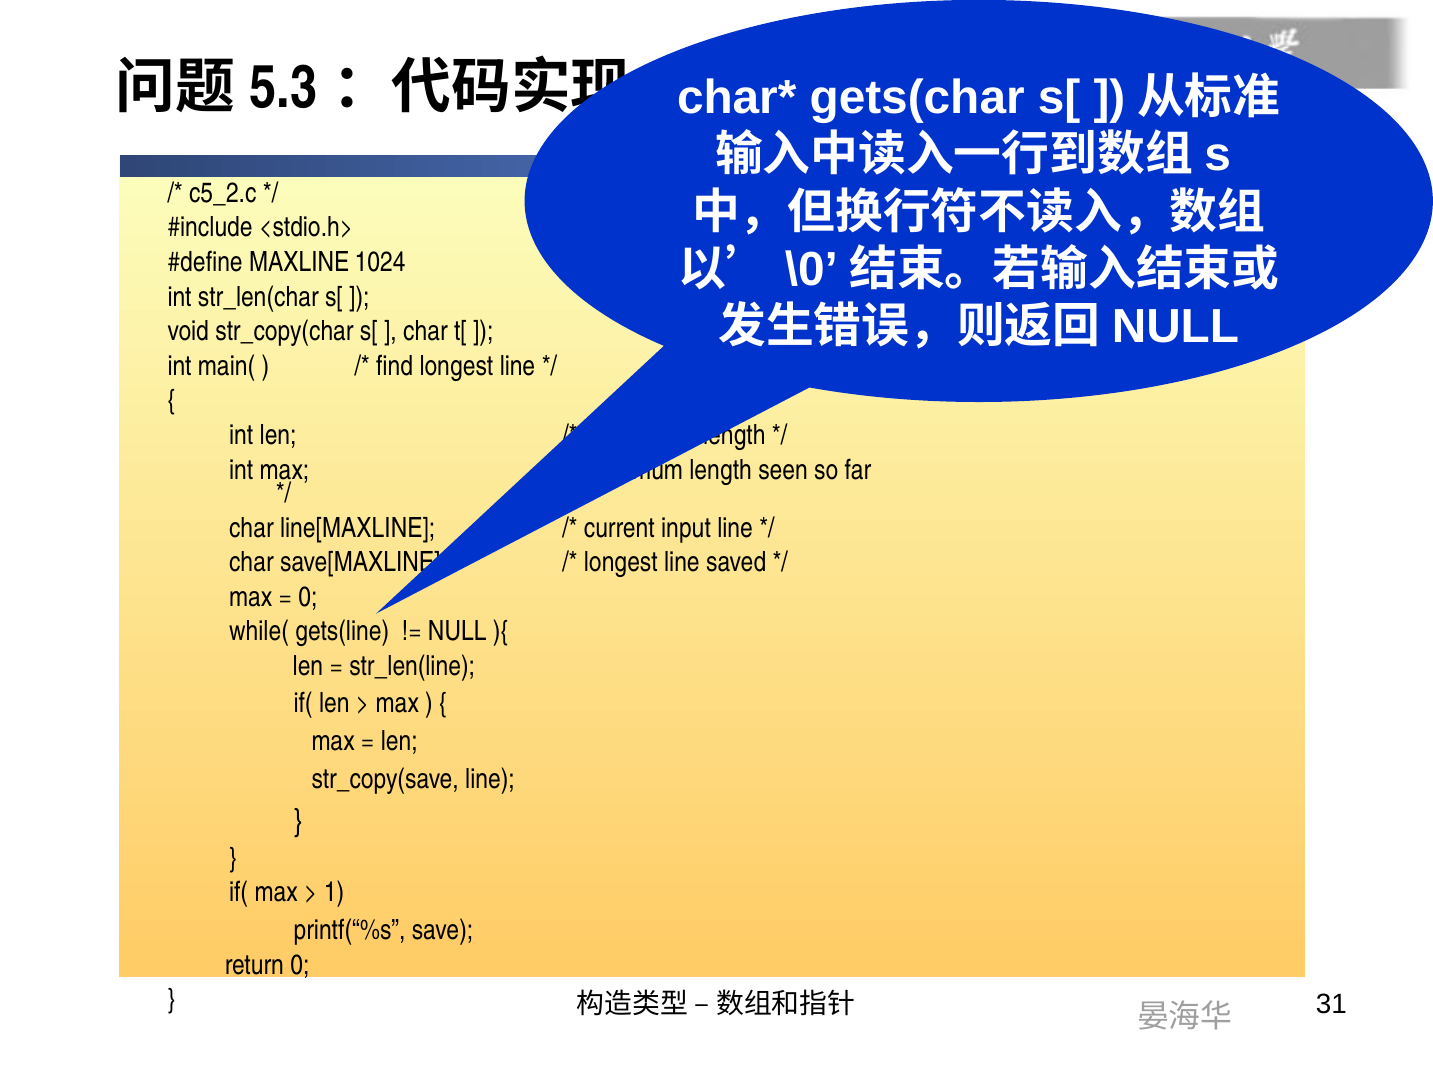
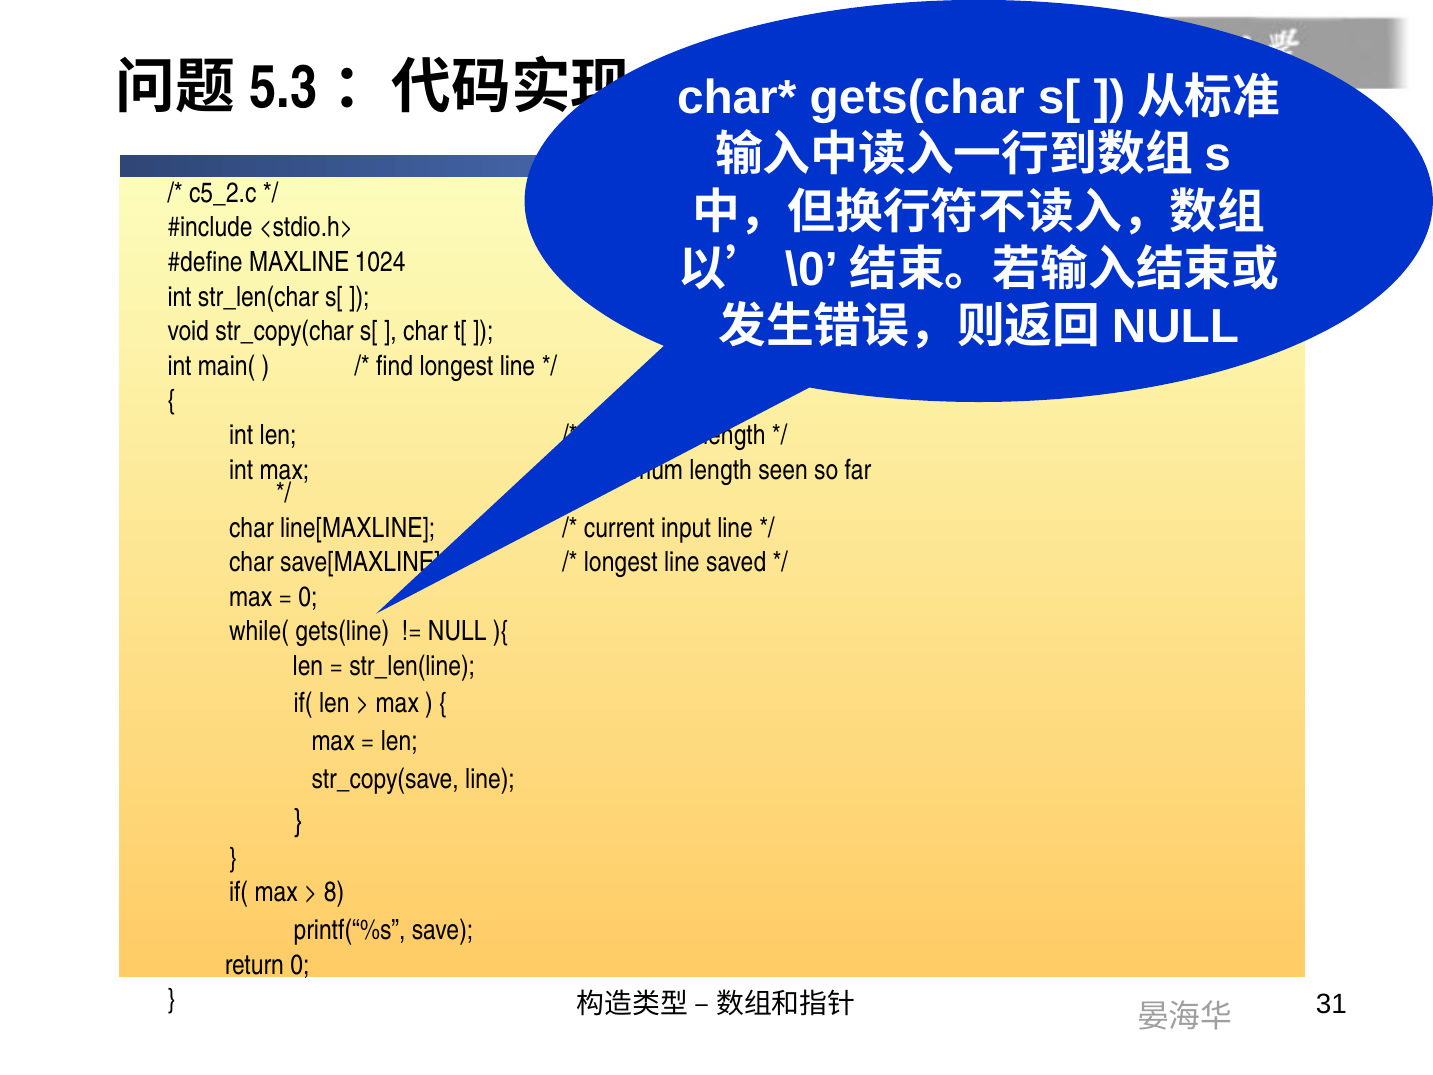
1: 1 -> 8 (334, 892)
